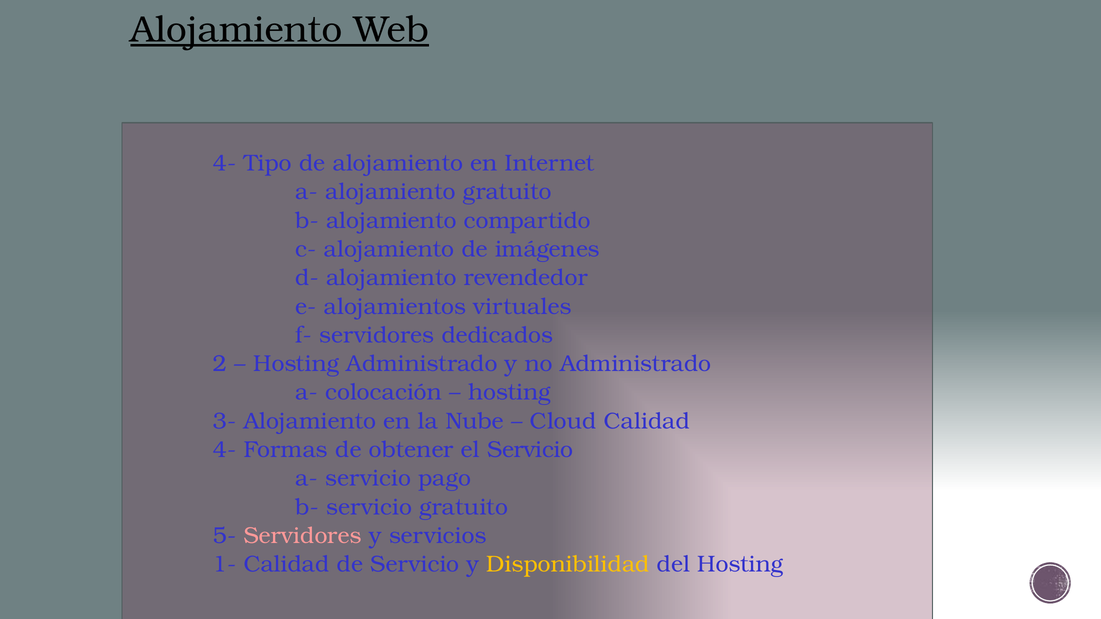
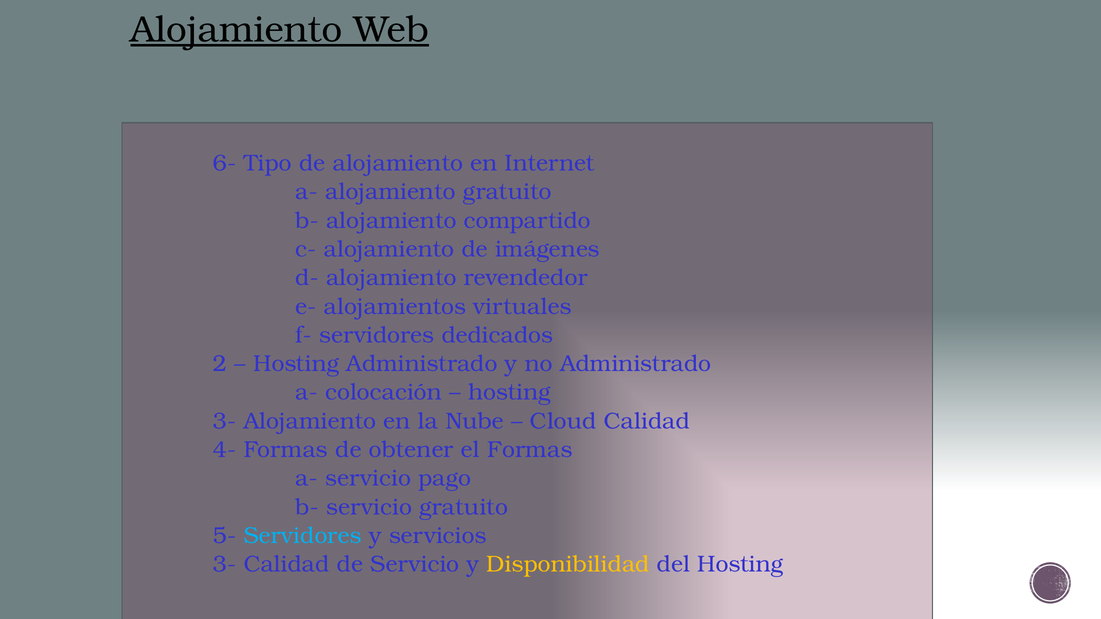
4-: 4- -> 6- (225, 163)
el Servicio: Servicio -> Formas (530, 450)
Servidores colour: pink -> light blue (303, 536)
1-: 1- -> 3- (225, 565)
